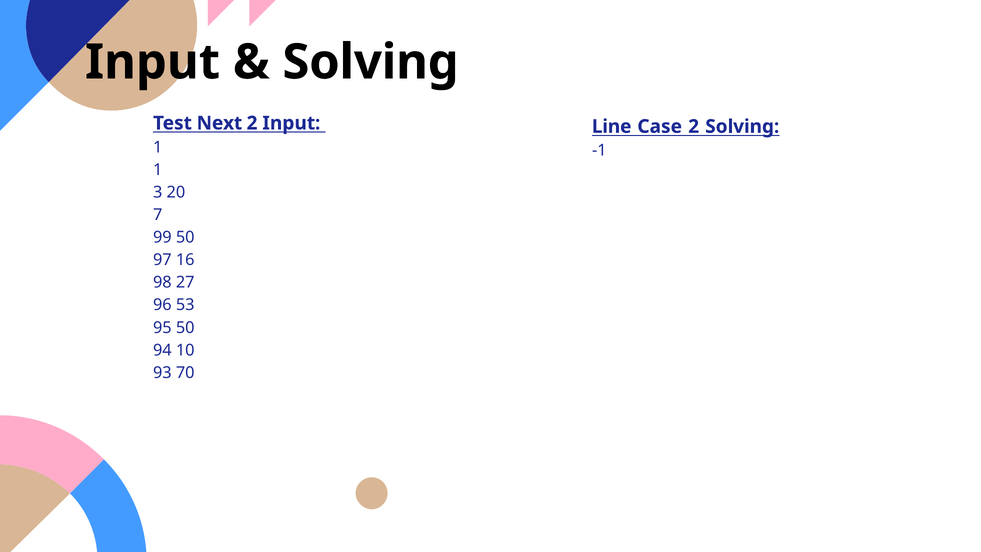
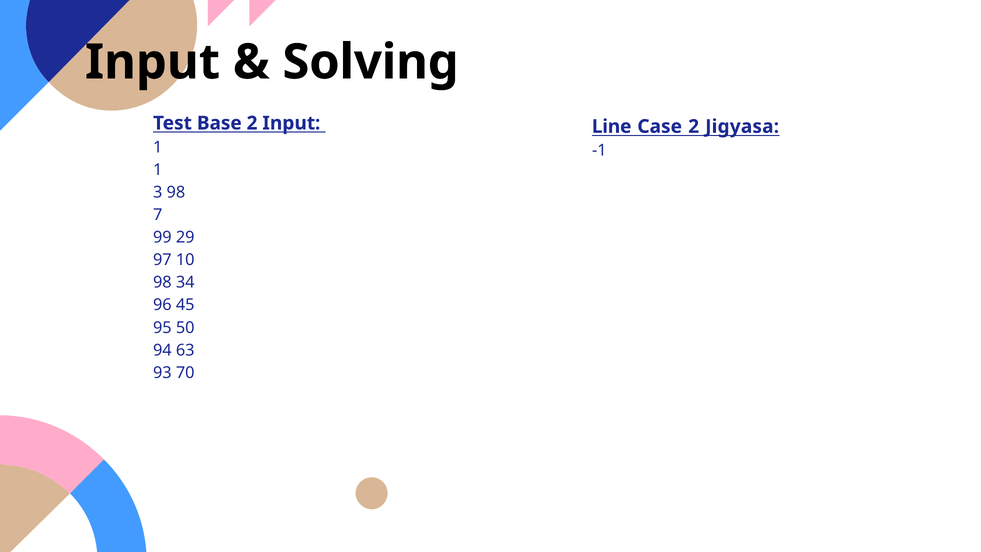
Next: Next -> Base (219, 123)
2 Solving: Solving -> Jigyasa (742, 126)
3 20: 20 -> 98 (176, 192)
99 50: 50 -> 29 (185, 237)
16: 16 -> 10 (185, 260)
27: 27 -> 34 (185, 282)
53: 53 -> 45 (185, 305)
10: 10 -> 63 (185, 350)
